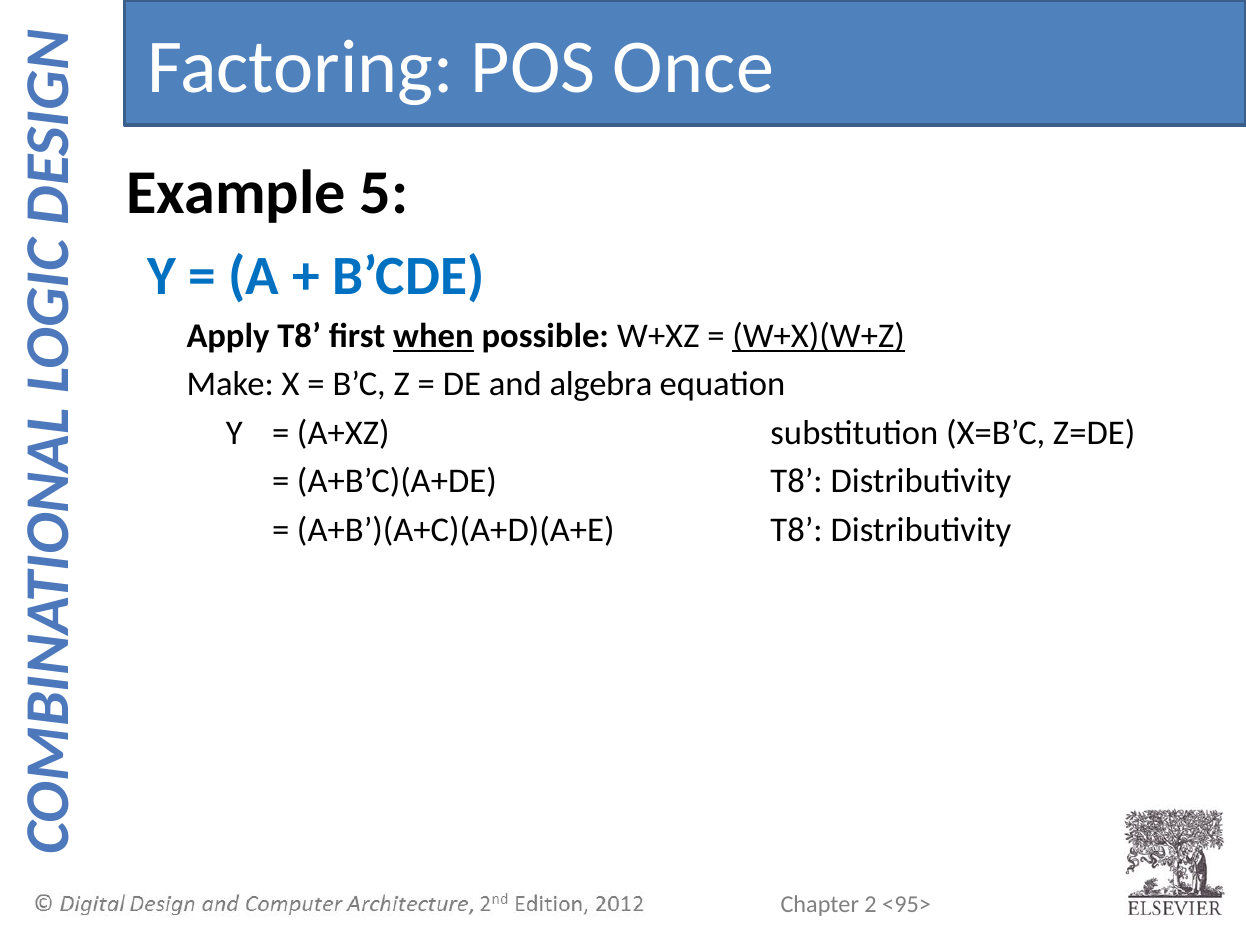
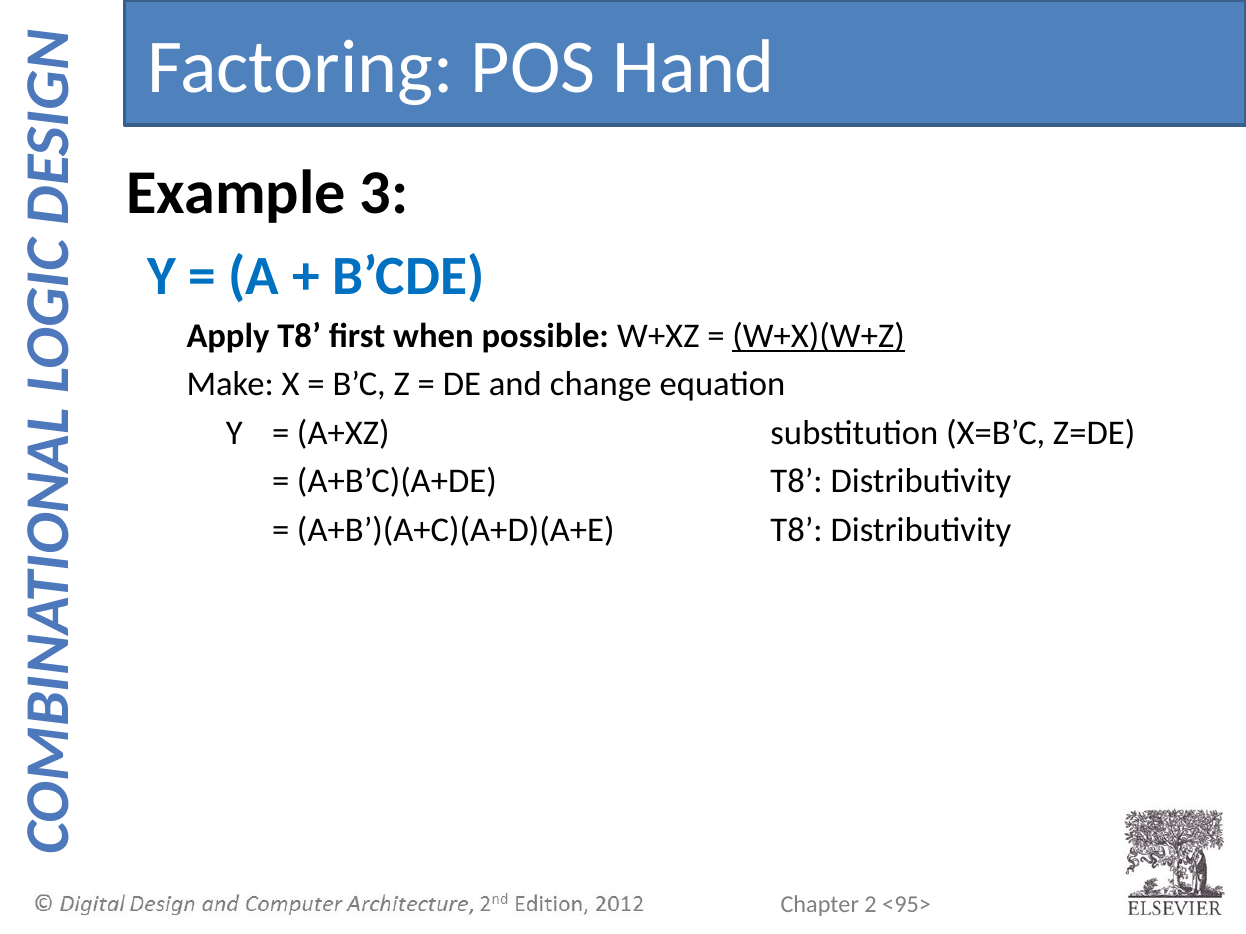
Once: Once -> Hand (694, 67)
5: 5 -> 3 (384, 193)
when underline: present -> none (433, 336)
algebra: algebra -> change (601, 385)
